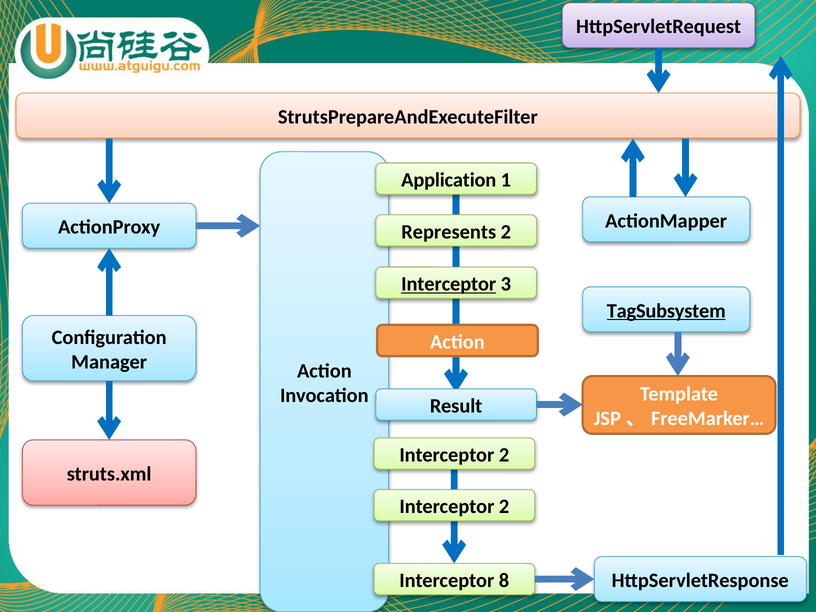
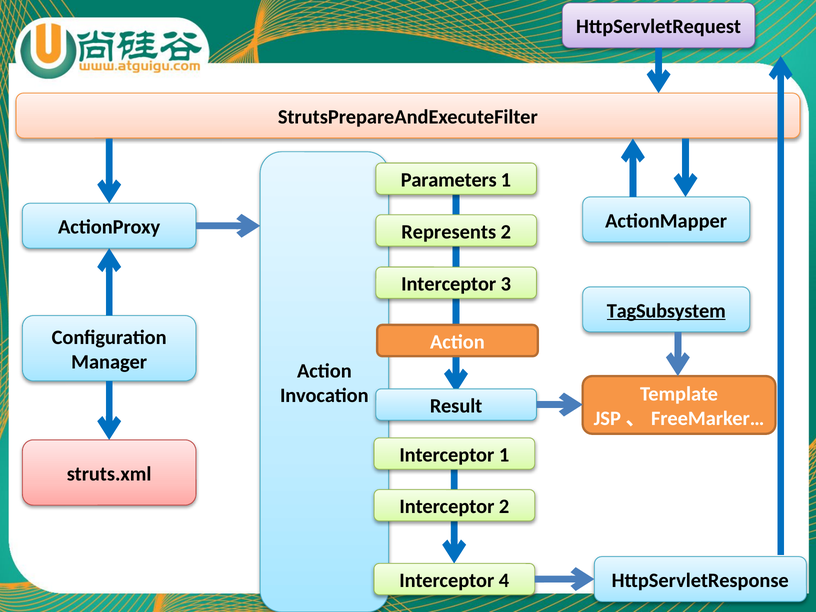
Application: Application -> Parameters (449, 180)
Interceptor underline: present -> none (449, 284)
2: 2 -> 1 (504, 455)
8: 8 -> 4 (504, 581)
